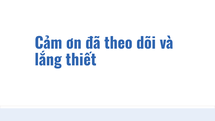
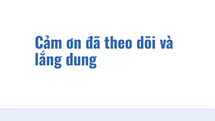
thiết: thiết -> dung (81, 60)
